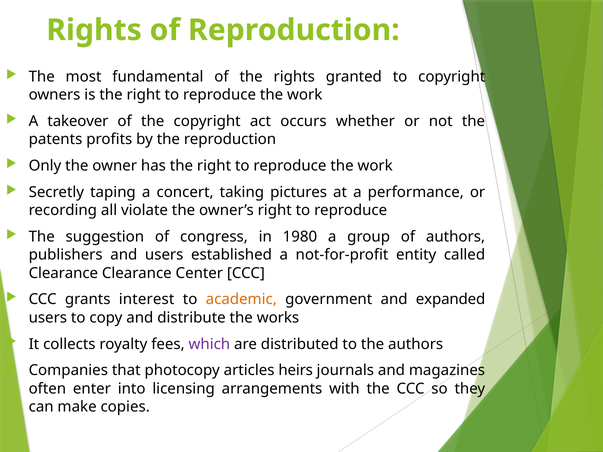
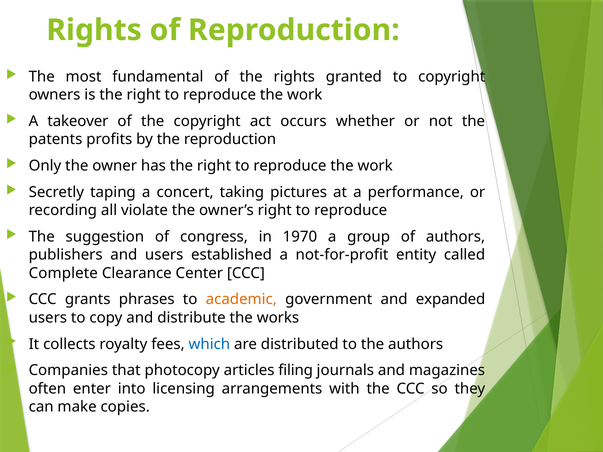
1980: 1980 -> 1970 (300, 237)
Clearance: Clearance -> Complete (63, 273)
interest: interest -> phrases (147, 300)
which colour: purple -> blue (209, 344)
heirs: heirs -> filing (296, 371)
